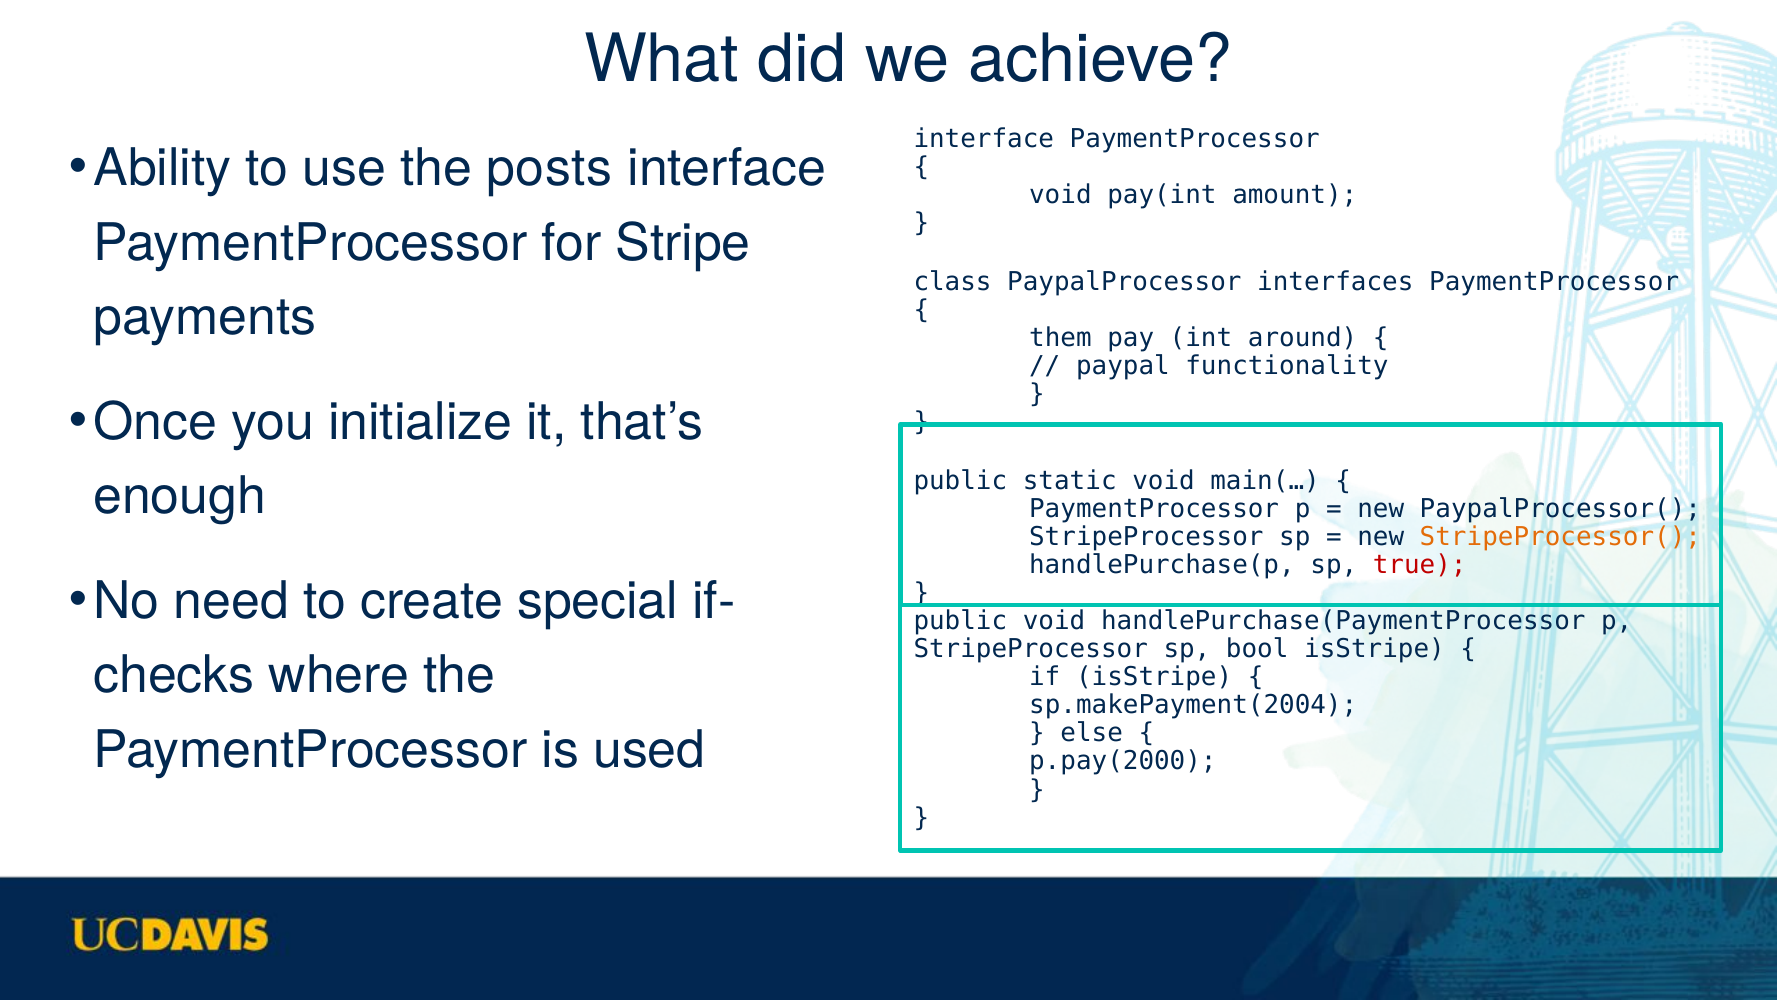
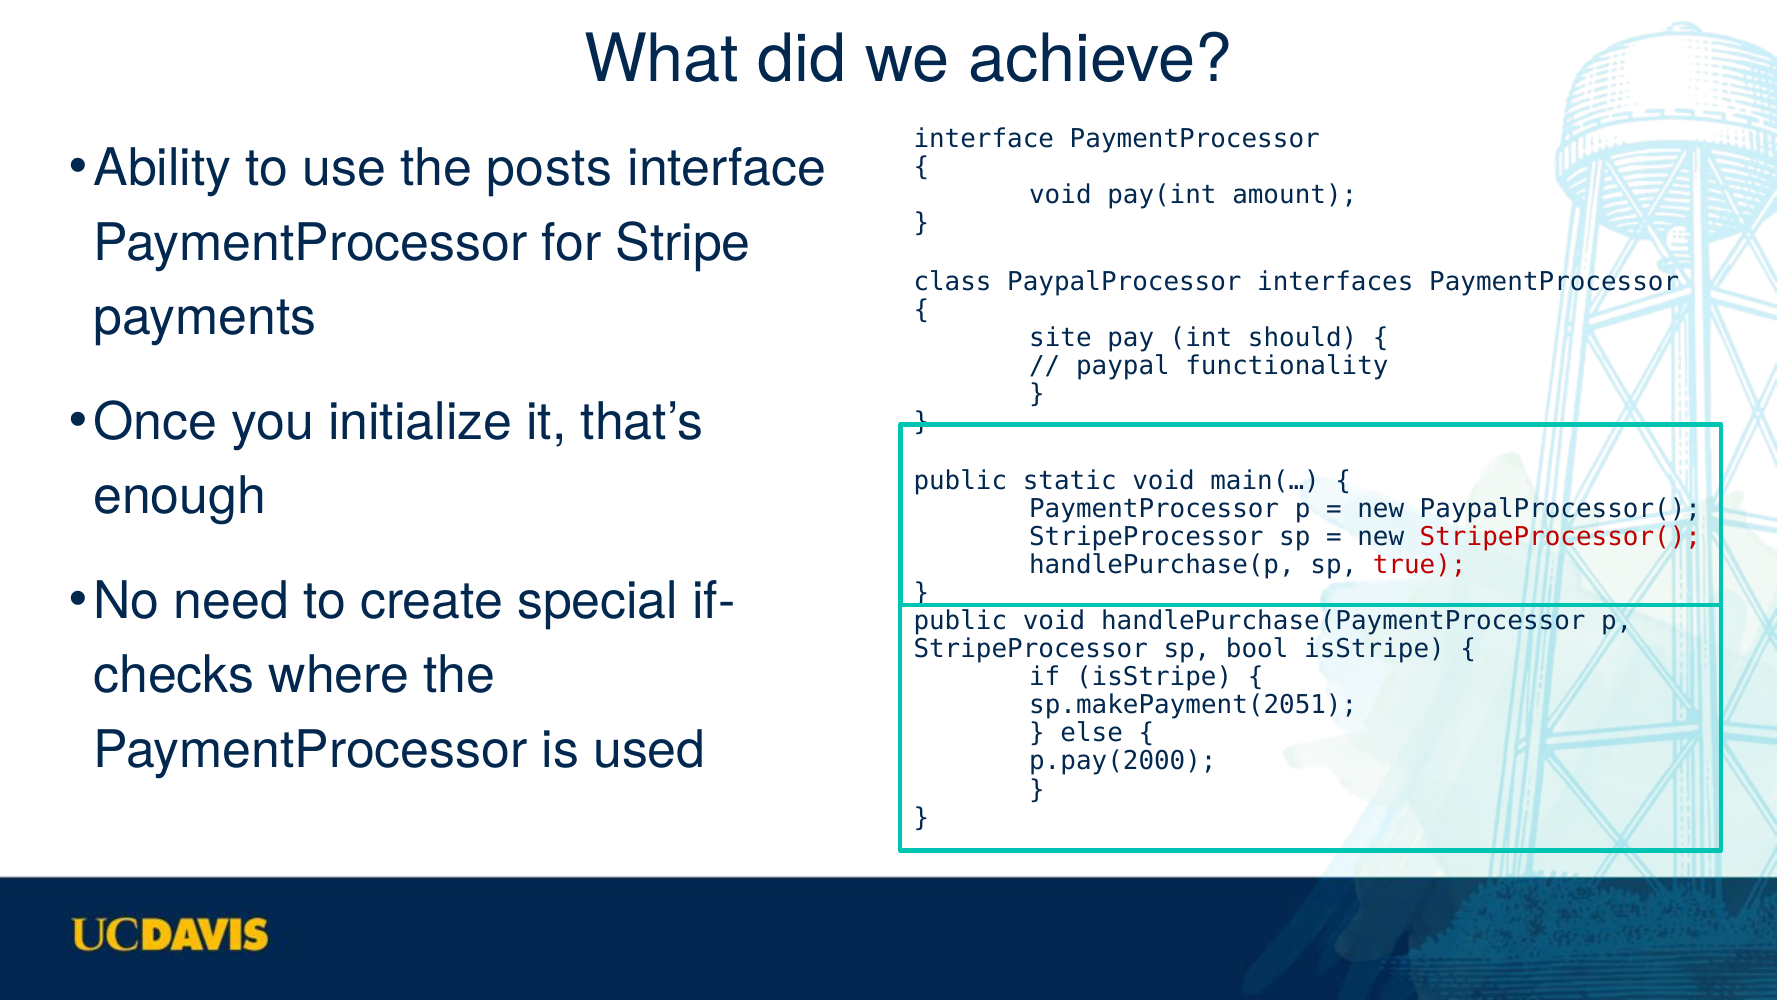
them: them -> site (1060, 338)
around: around -> should (1303, 338)
StripeProcessor( colour: orange -> red (1560, 537)
sp.makePayment(2004: sp.makePayment(2004 -> sp.makePayment(2051 (1193, 705)
